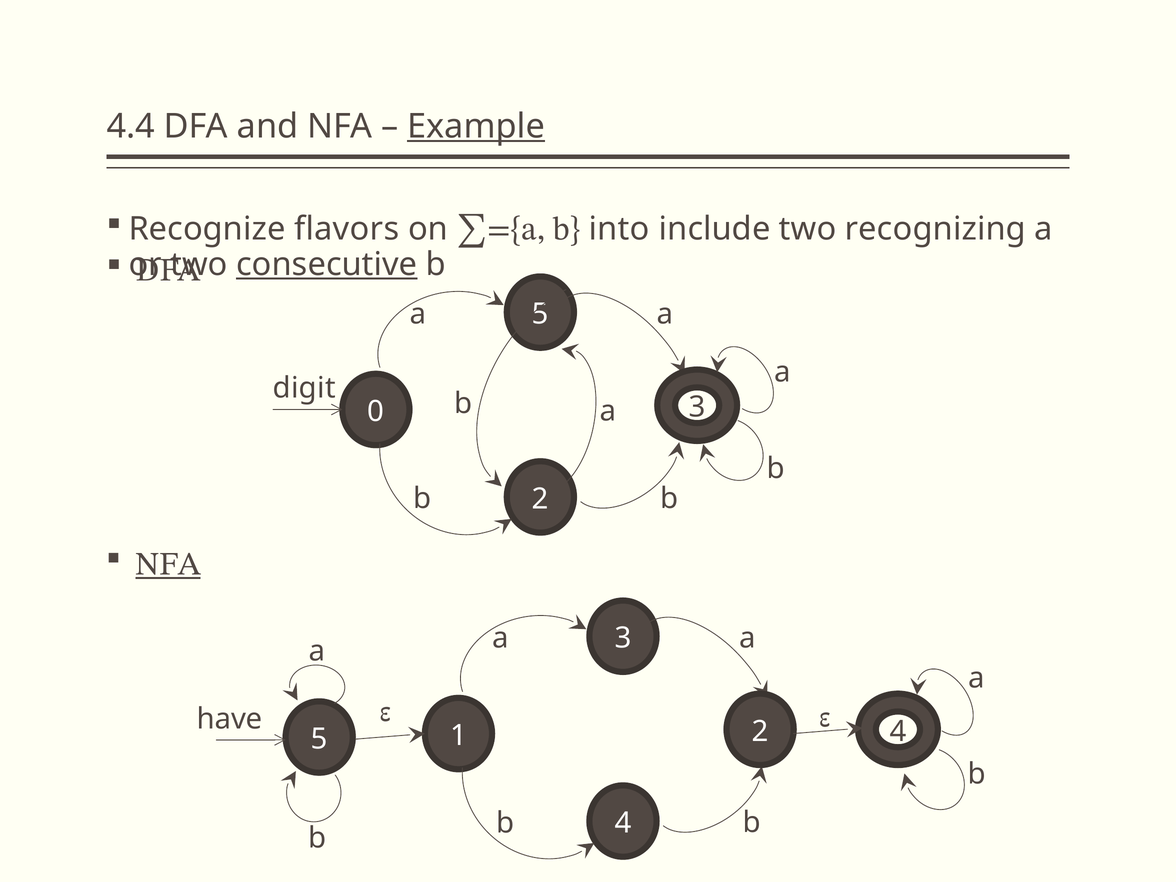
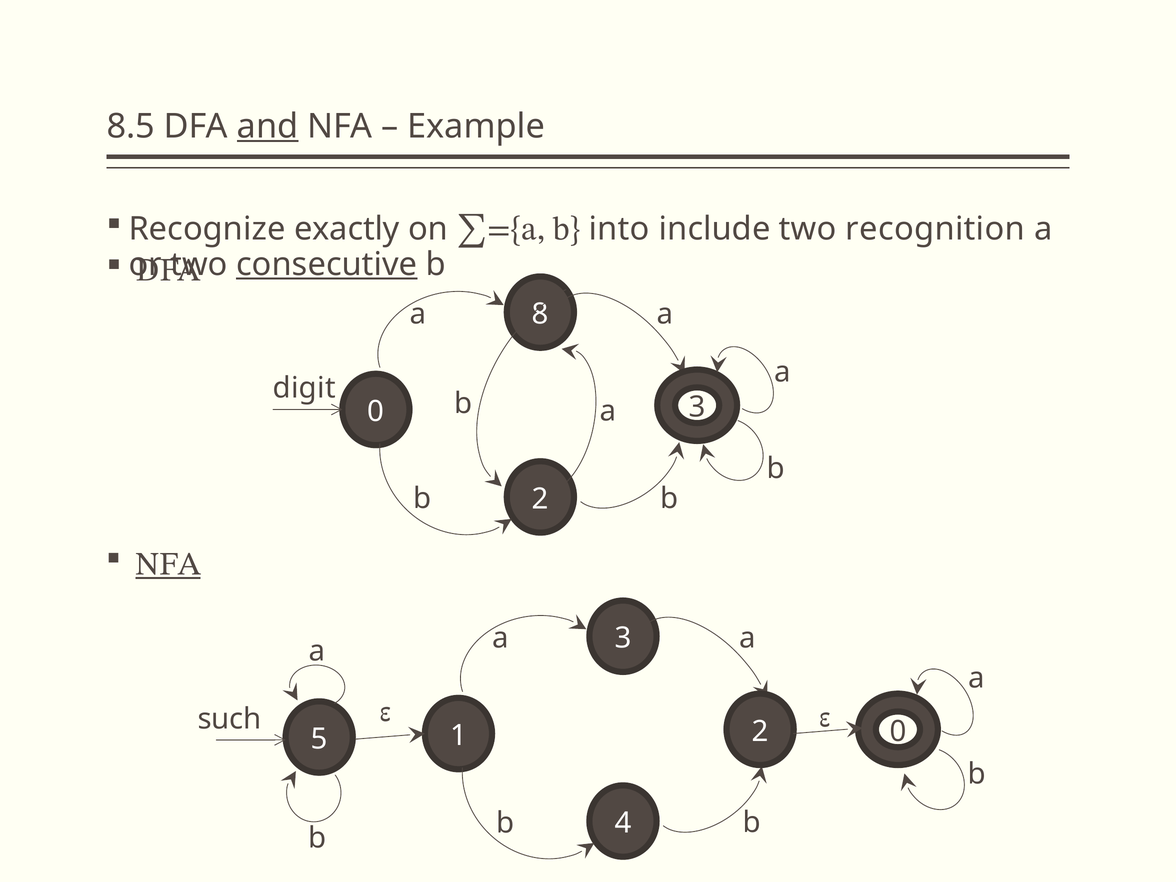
4.4: 4.4 -> 8.5 (131, 126)
and underline: none -> present (268, 126)
Example underline: present -> none (476, 126)
flavors: flavors -> exactly (347, 229)
recognizing: recognizing -> recognition (935, 229)
DFA 5: 5 -> 8 (540, 314)
have: have -> such (230, 719)
5 4: 4 -> 0 (898, 731)
